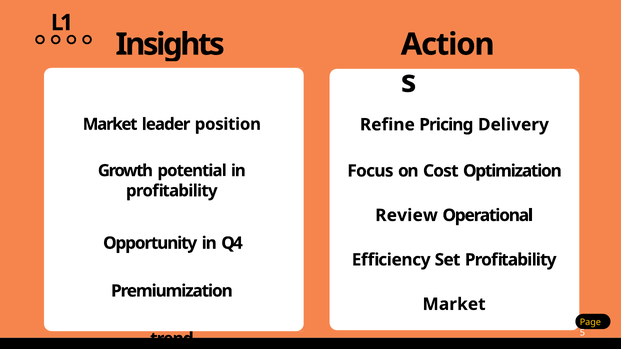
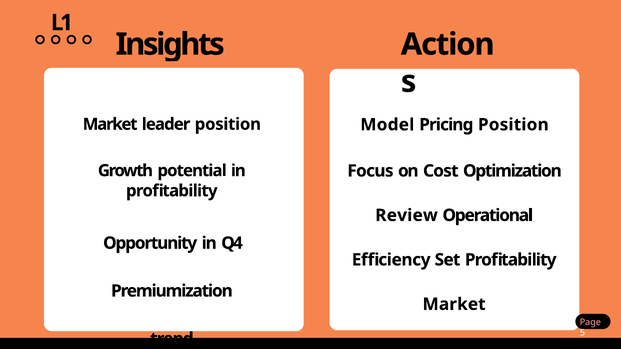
Refine: Refine -> Model (387, 125)
Pricing Delivery: Delivery -> Position (513, 125)
Page colour: yellow -> pink (590, 322)
